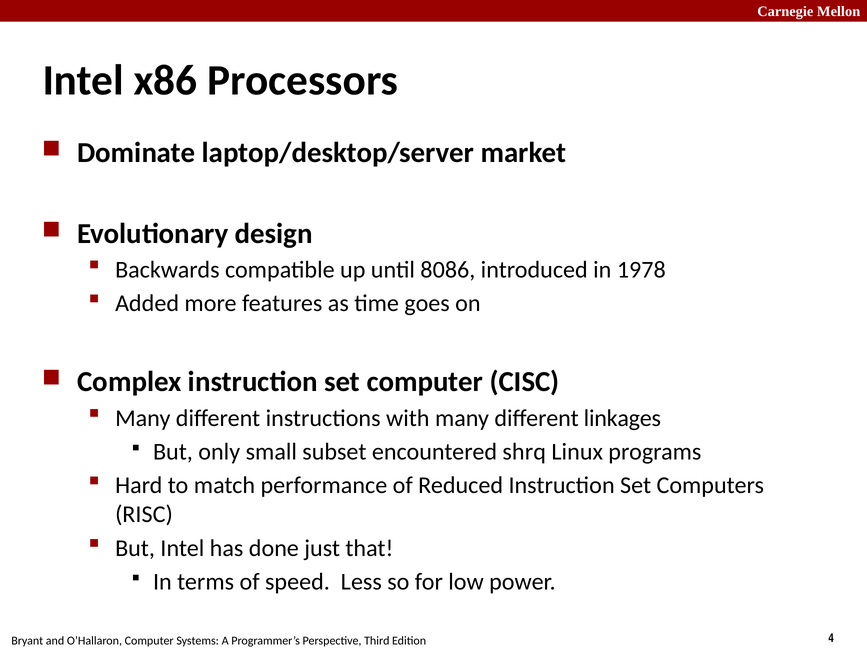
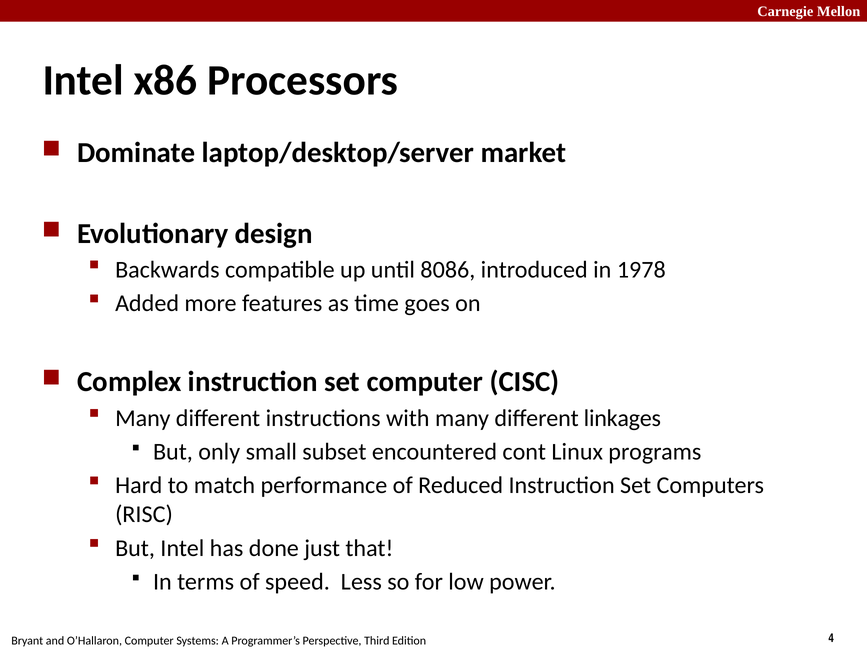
shrq: shrq -> cont (524, 452)
